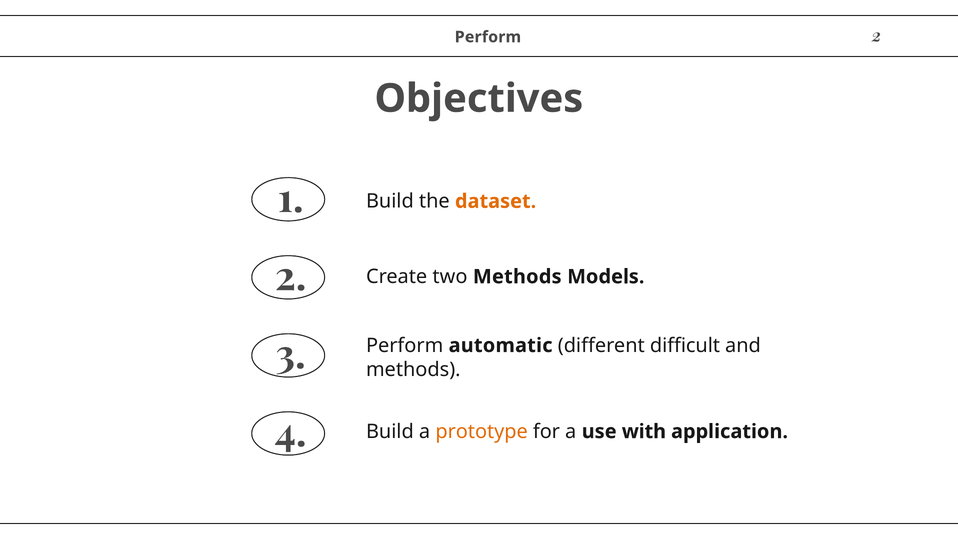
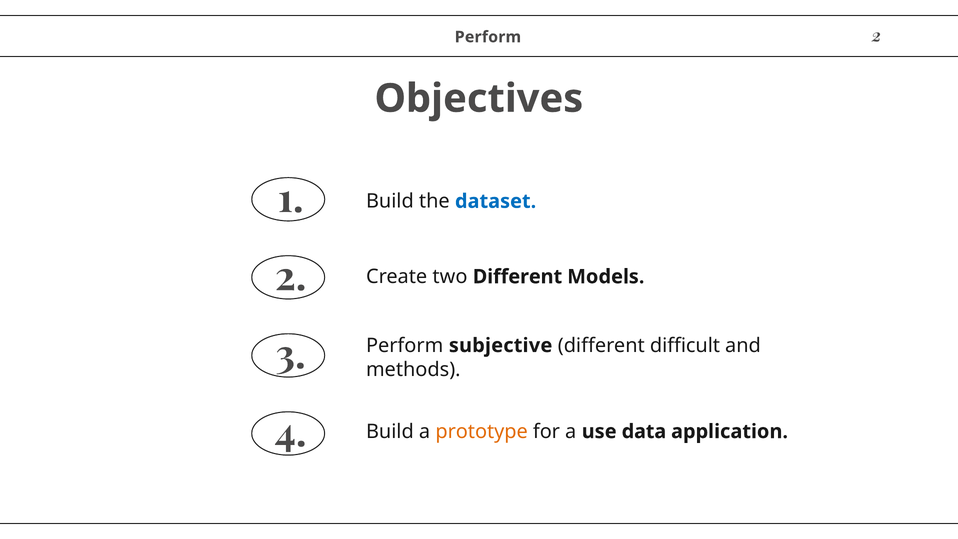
dataset colour: orange -> blue (496, 201)
two Methods: Methods -> Different (517, 277)
automatic: automatic -> subjective (501, 345)
with: with -> data (644, 431)
